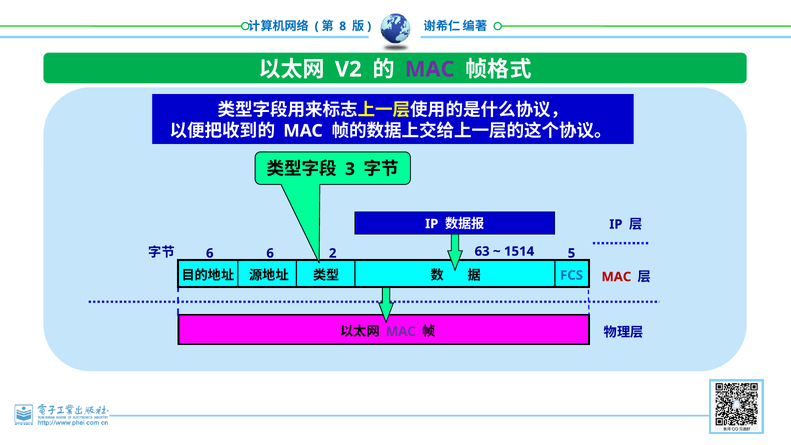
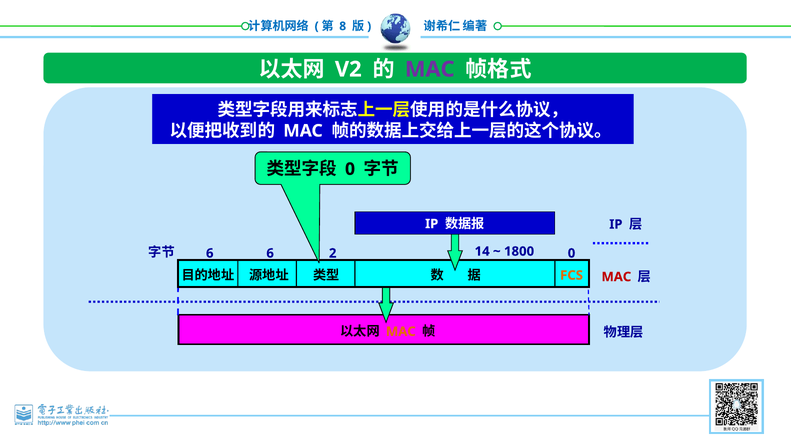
3: 3 -> 0 (350, 169)
63: 63 -> 14 (482, 251)
1514: 1514 -> 1800 (519, 251)
5: 5 -> 0 (572, 253)
FCS colour: blue -> orange (572, 275)
MAC colour: purple -> orange (401, 332)
